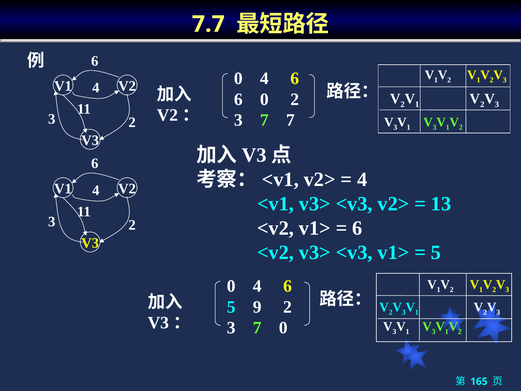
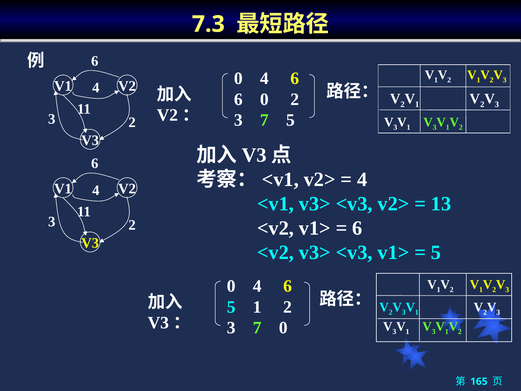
7.7: 7.7 -> 7.3 (208, 24)
7 7: 7 -> 5 (290, 120)
5 9: 9 -> 1 (257, 307)
